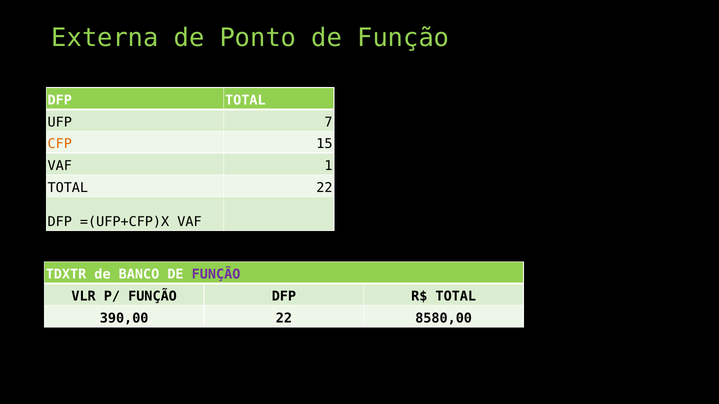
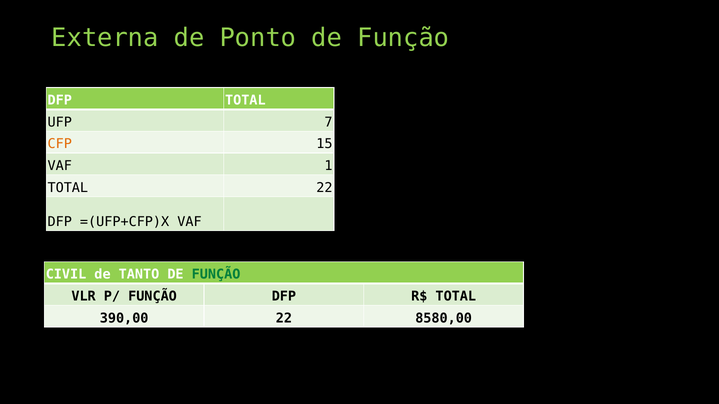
TDXTR: TDXTR -> CIVIL (66, 275)
BANCO: BANCO -> TANTO (139, 275)
FUNÇÃO colour: purple -> green (216, 275)
